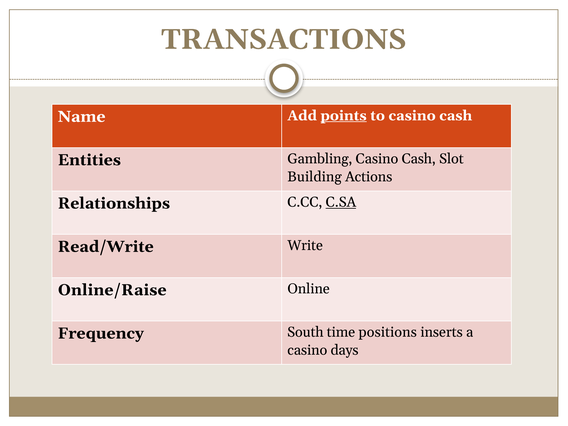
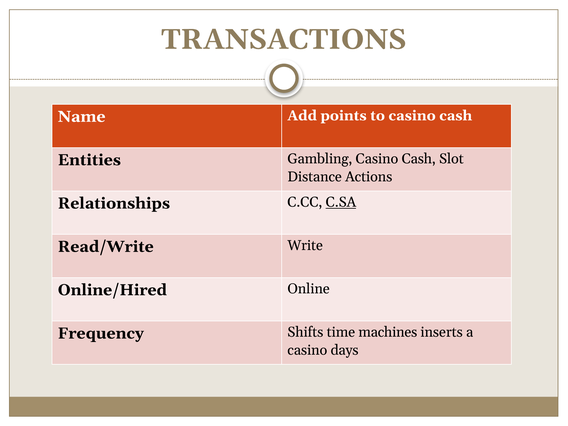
points underline: present -> none (344, 116)
Building: Building -> Distance (315, 177)
Online/Raise: Online/Raise -> Online/Hired (112, 290)
South: South -> Shifts (305, 332)
positions: positions -> machines (388, 332)
